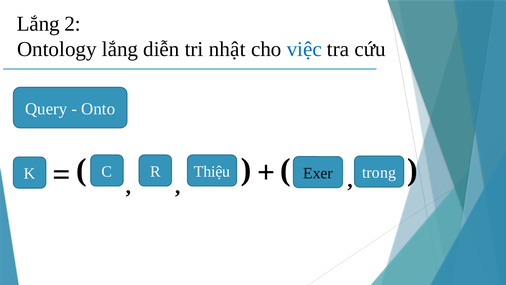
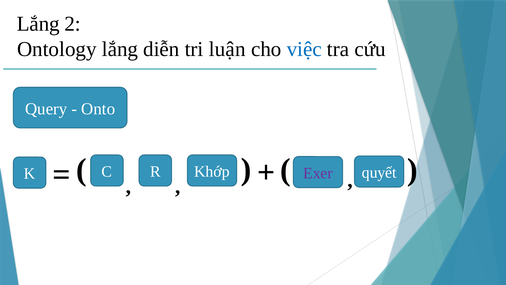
nhật: nhật -> luận (227, 49)
Exer colour: black -> purple (318, 173)
trong: trong -> quyết (379, 172)
Thiệu: Thiệu -> Khớp (212, 171)
